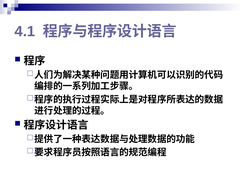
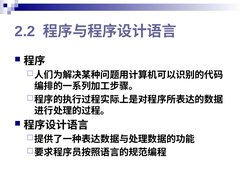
4.1: 4.1 -> 2.2 (25, 31)
